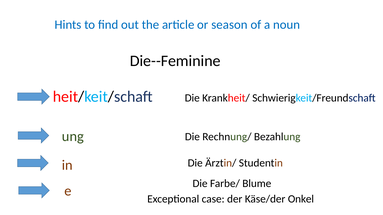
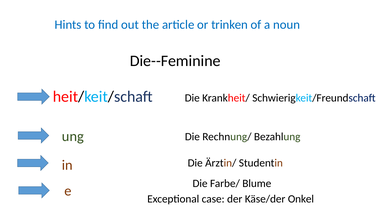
season: season -> trinken (230, 25)
